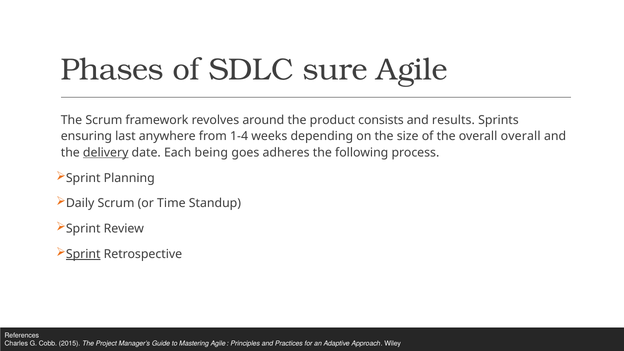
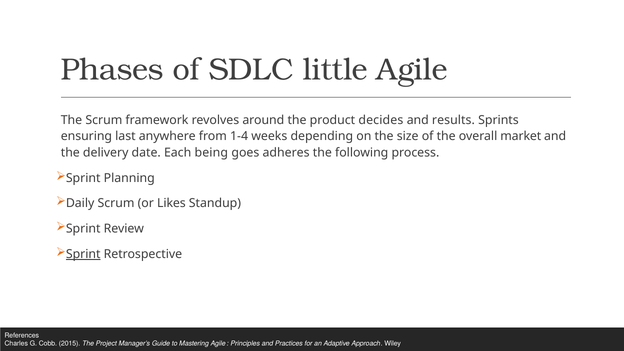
sure: sure -> little (335, 70)
consists: consists -> decides (381, 120)
overall overall: overall -> market (521, 136)
delivery underline: present -> none (106, 153)
Time: Time -> Likes (171, 203)
